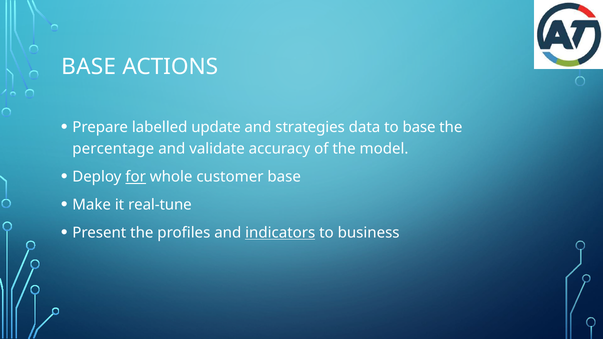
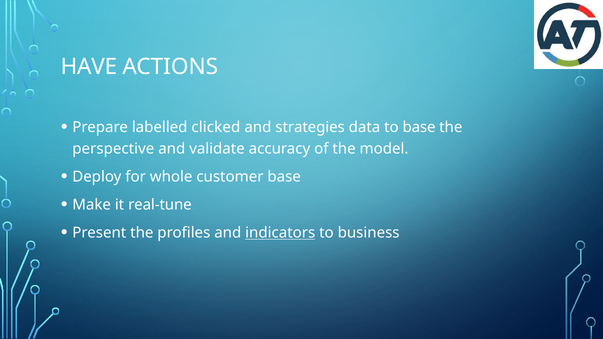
BASE: BASE -> HAVE (89, 67)
update: update -> clicked (216, 127)
percentage: percentage -> perspective (113, 149)
for underline: present -> none (136, 177)
